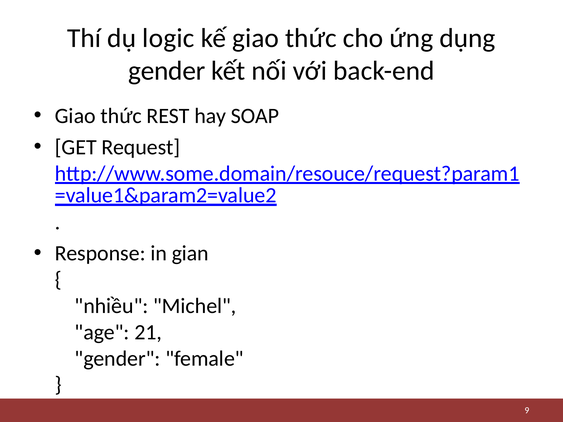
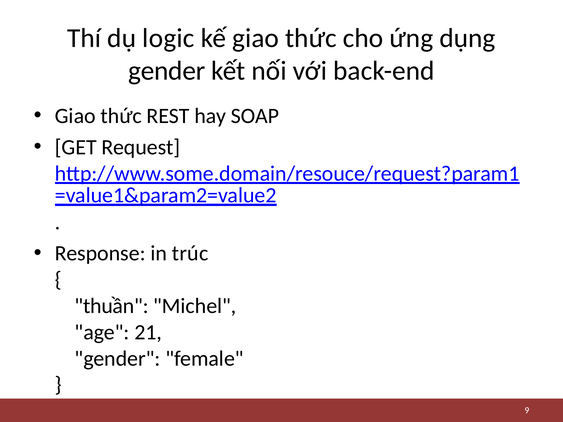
gian: gian -> trúc (190, 254)
nhiều: nhiều -> thuần (112, 306)
